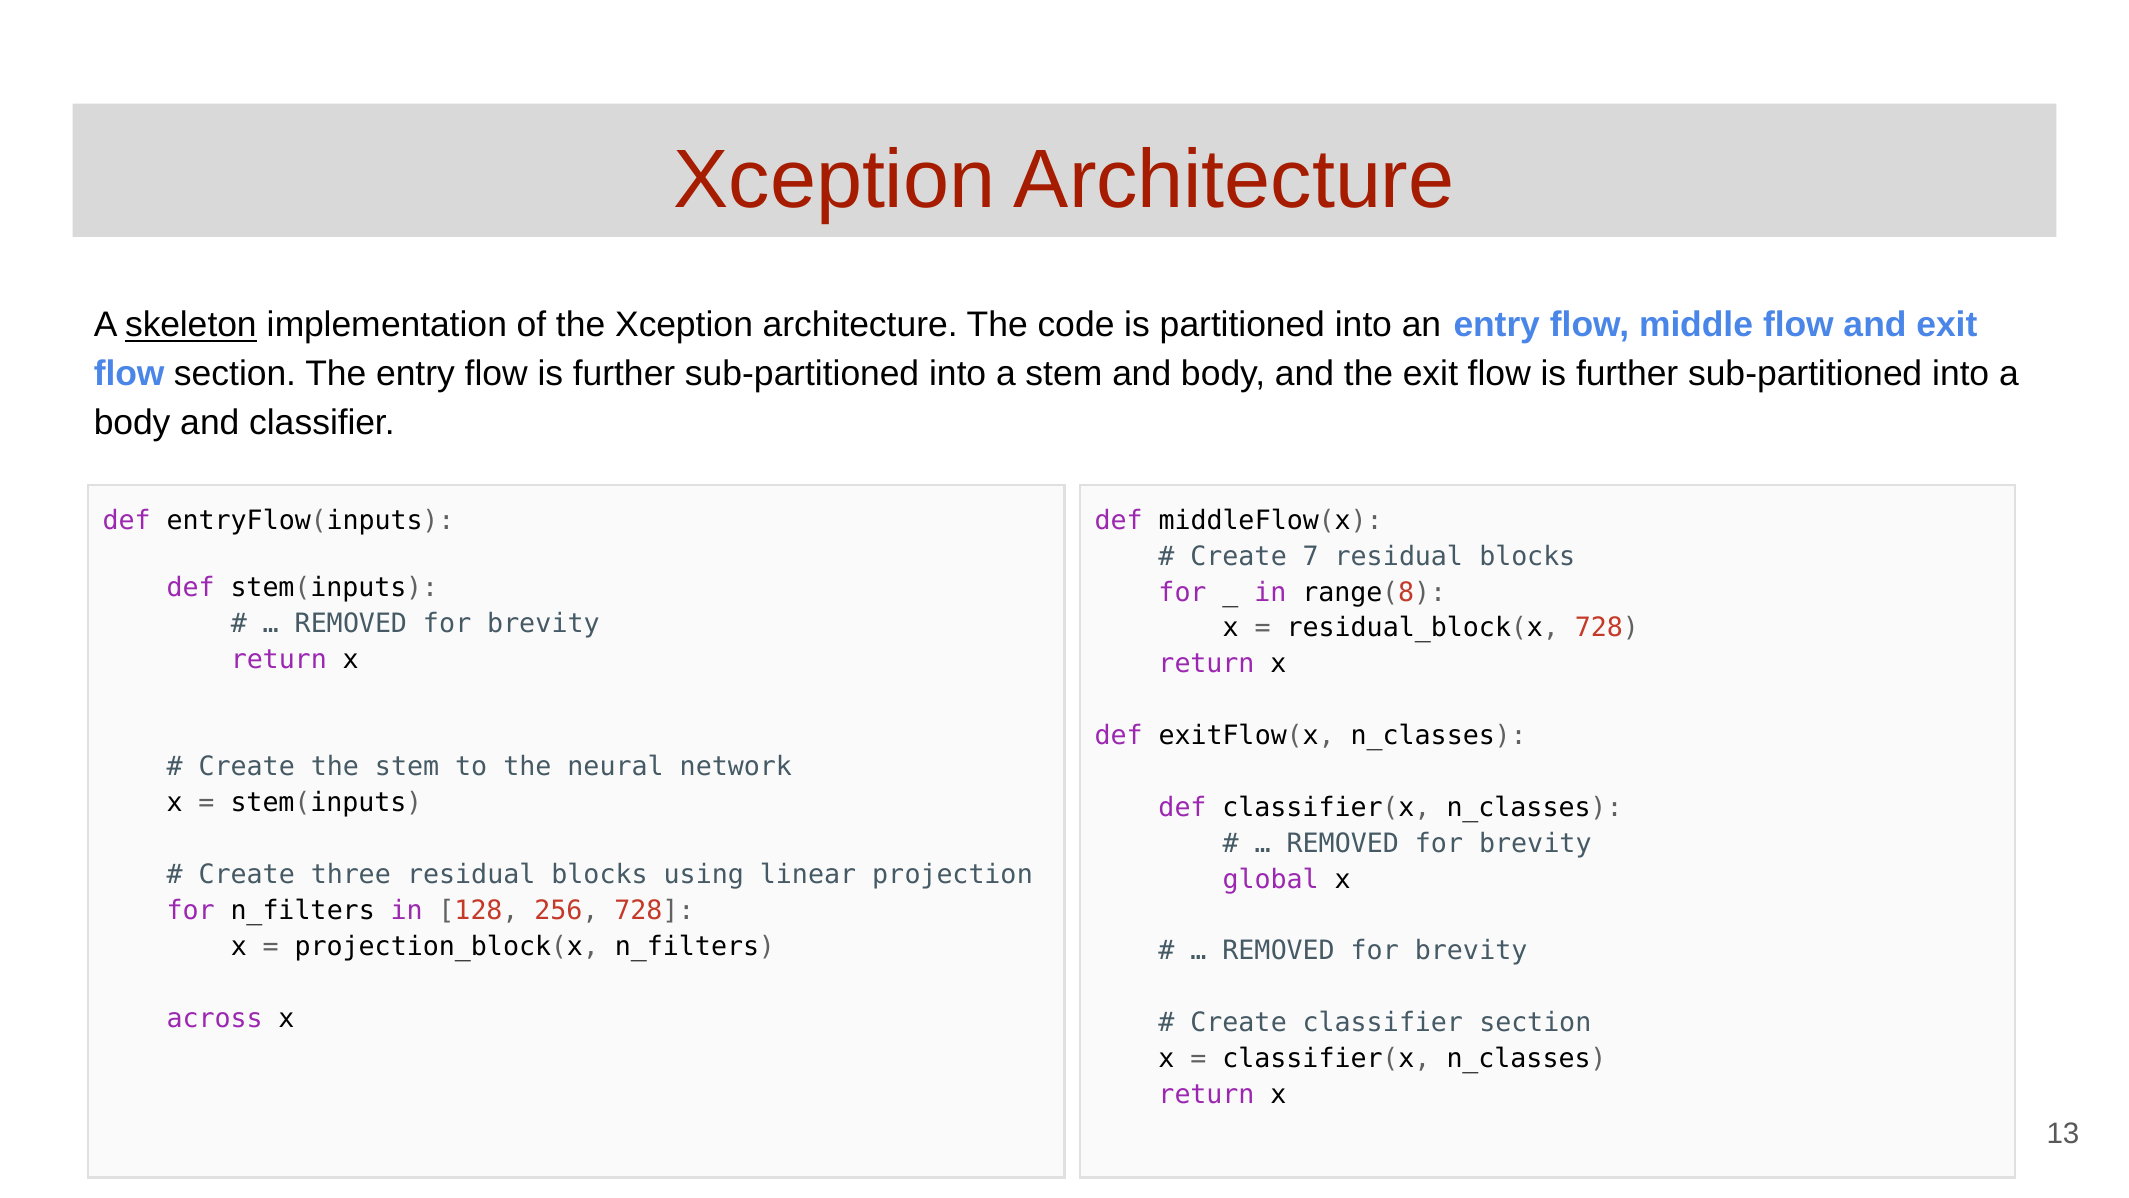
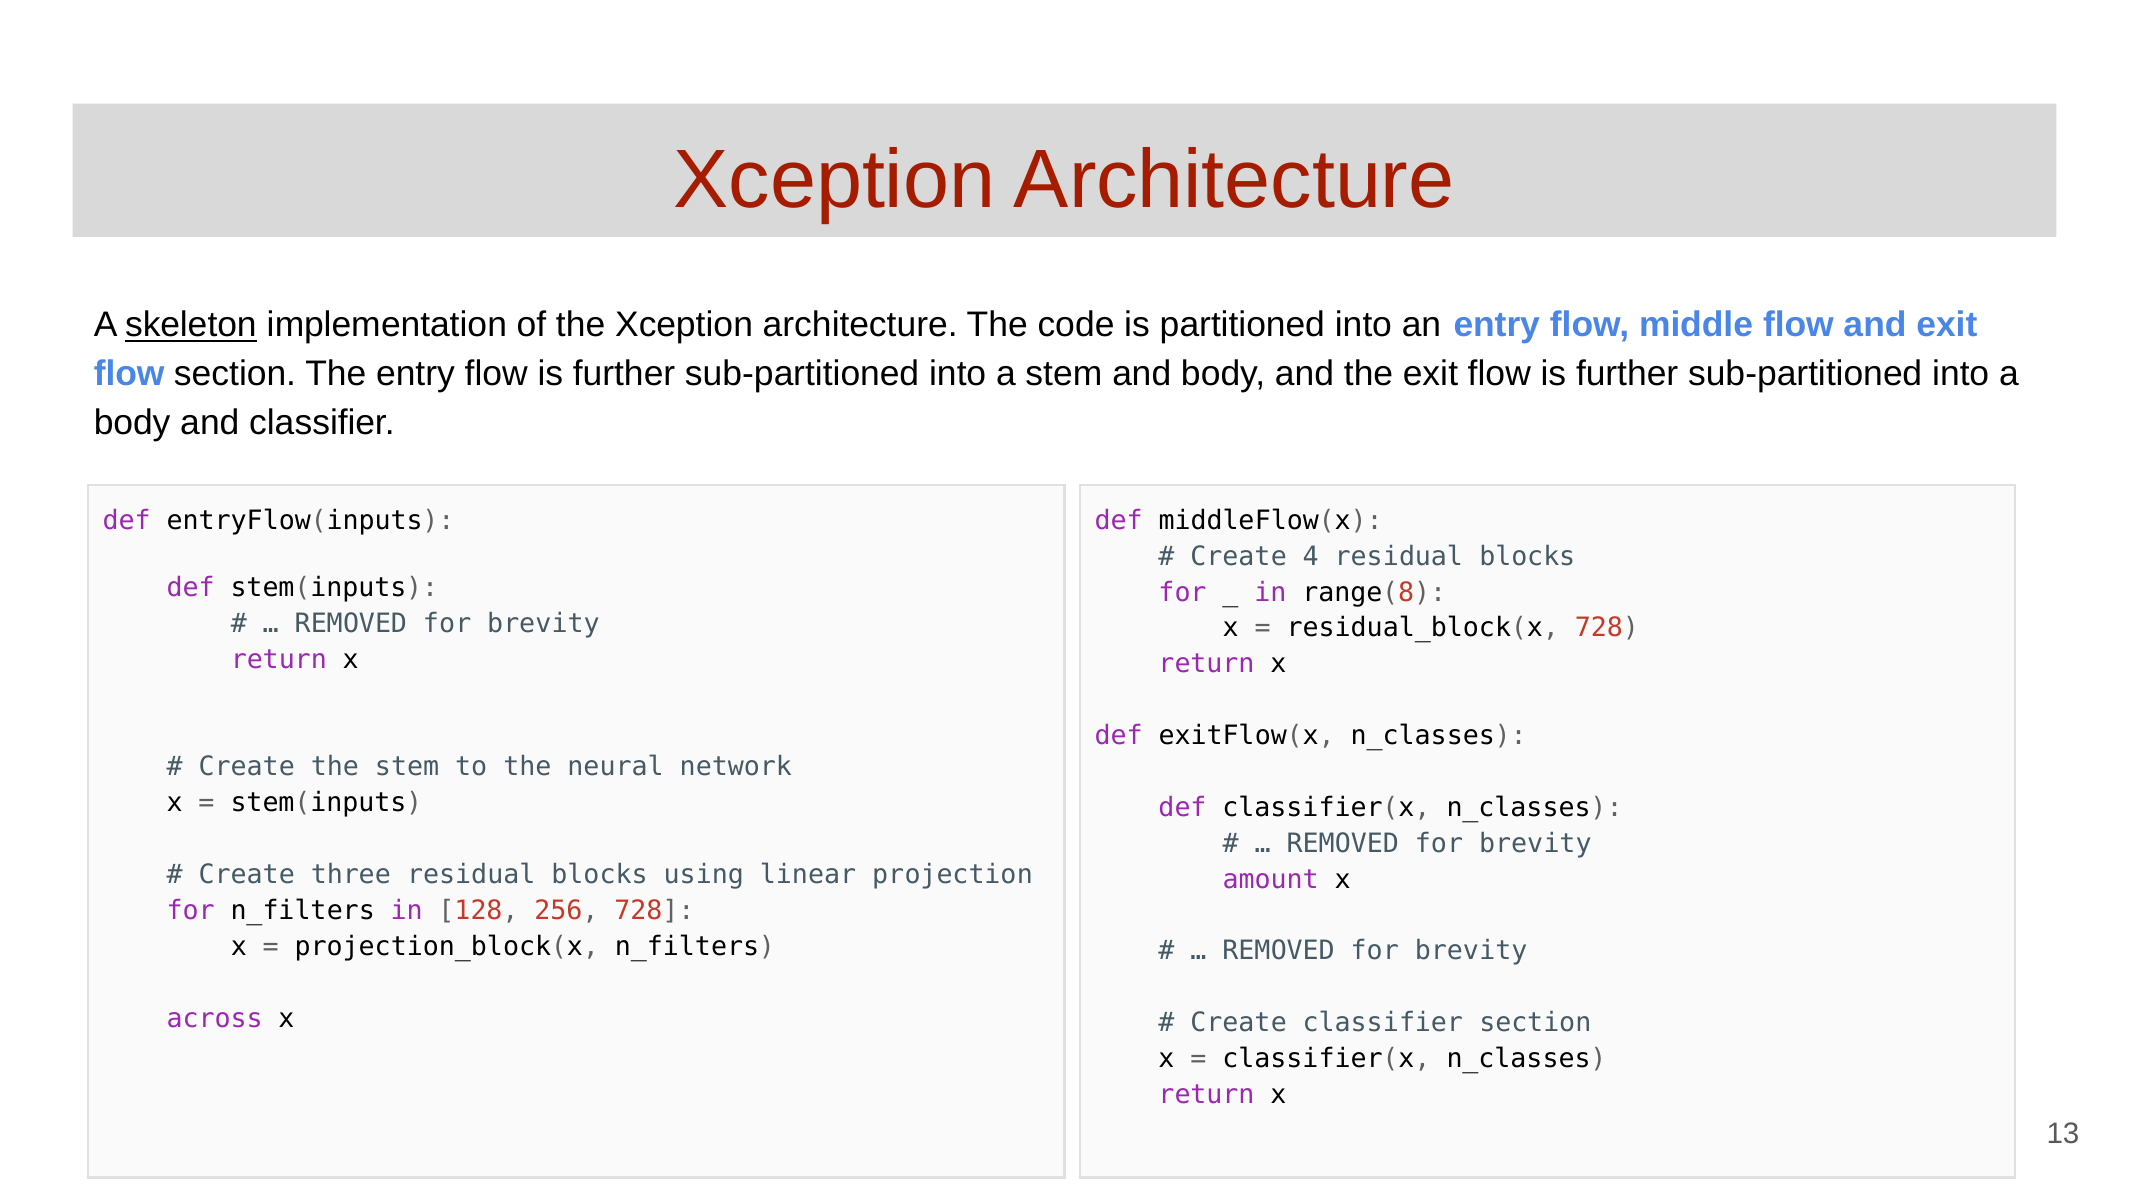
7: 7 -> 4 (1311, 556)
global: global -> amount (1271, 879)
